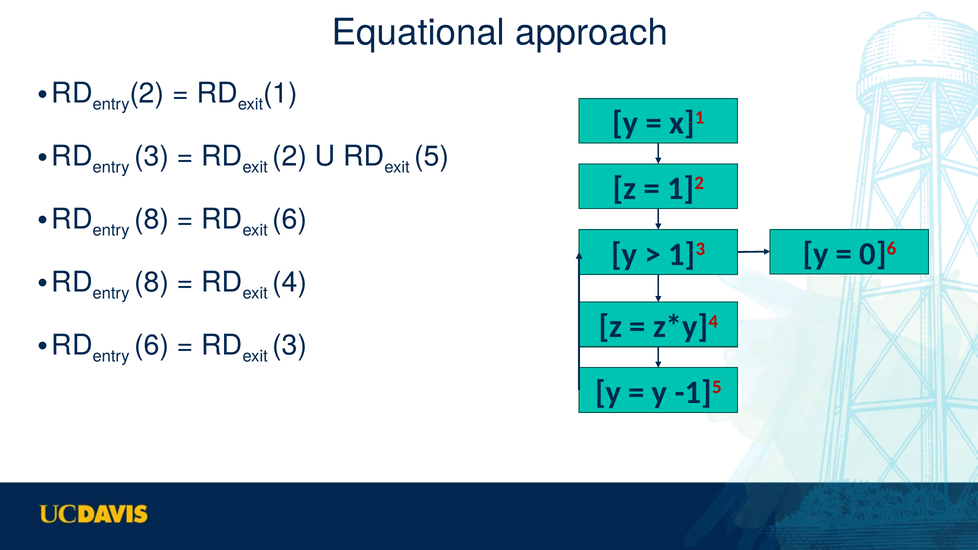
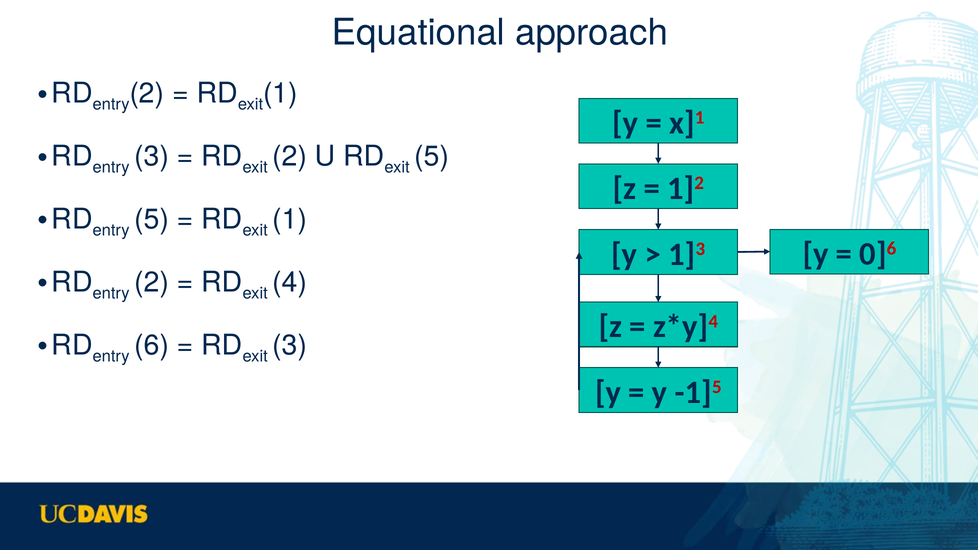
8: 8 -> 5 (152, 219)
6: 6 -> 1 (290, 219)
8: 8 -> 2 (152, 282)
